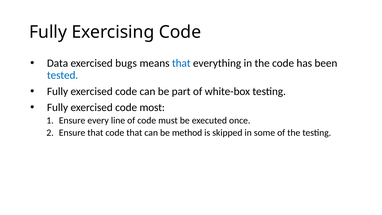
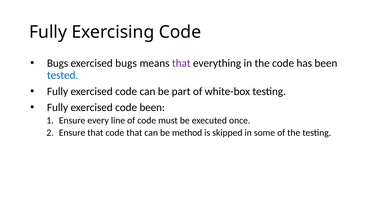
Data: Data -> Bugs (58, 63)
that colour: blue -> purple (181, 63)
code most: most -> been (152, 107)
